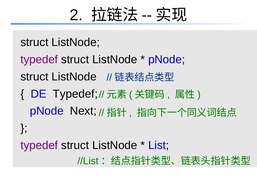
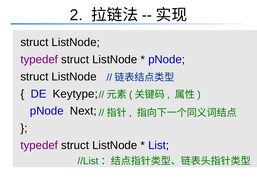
DE Typedef: Typedef -> Keytype (75, 94)
